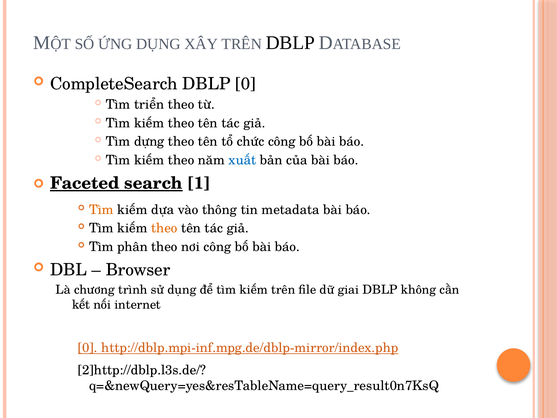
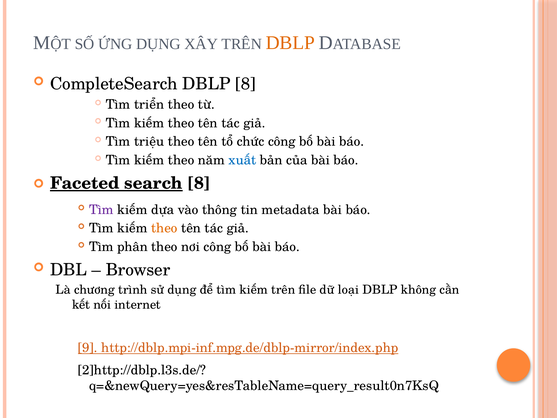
DBLP colour: black -> orange (290, 43)
DBLP 0: 0 -> 8 (246, 84)
dựng: dựng -> triệu (149, 142)
search 1: 1 -> 8 (199, 183)
Tìm colour: orange -> purple (101, 210)
giai: giai -> loại (348, 290)
0: 0 -> 9 (88, 348)
